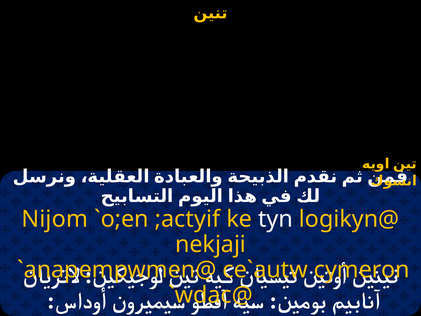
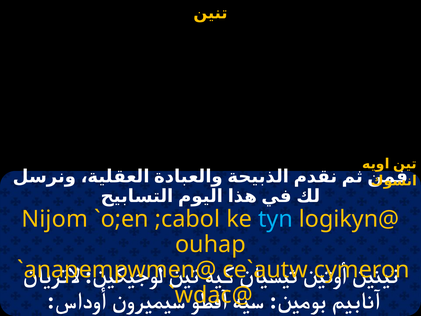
;actyif: ;actyif -> ;cabol (188, 219)
tyn colour: white -> light blue (275, 219)
nekjaji: nekjaji -> ouhap (211, 244)
